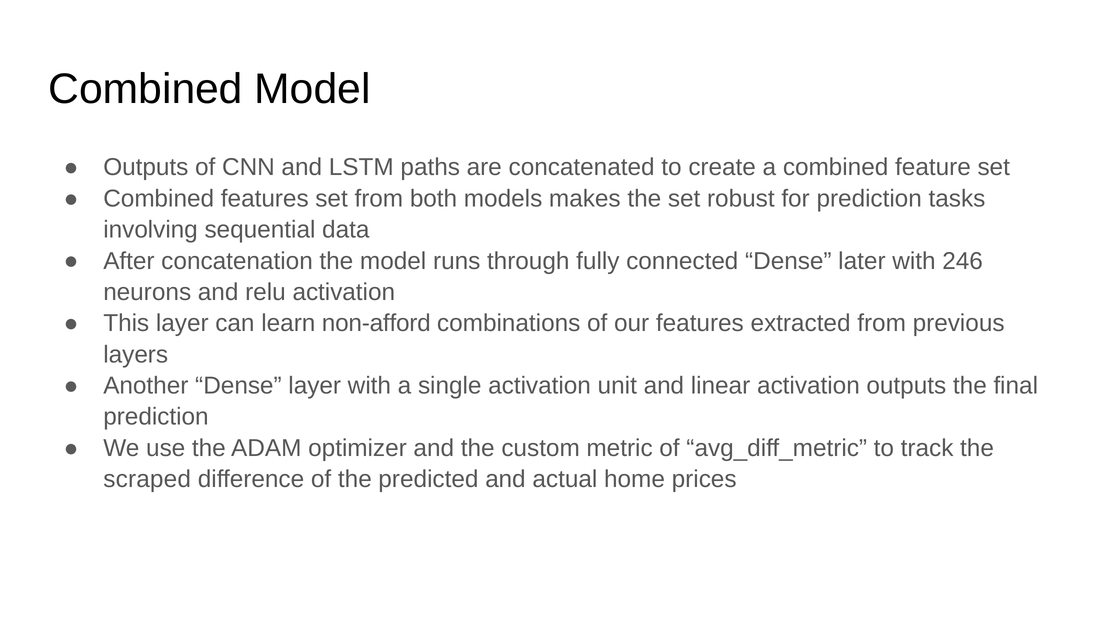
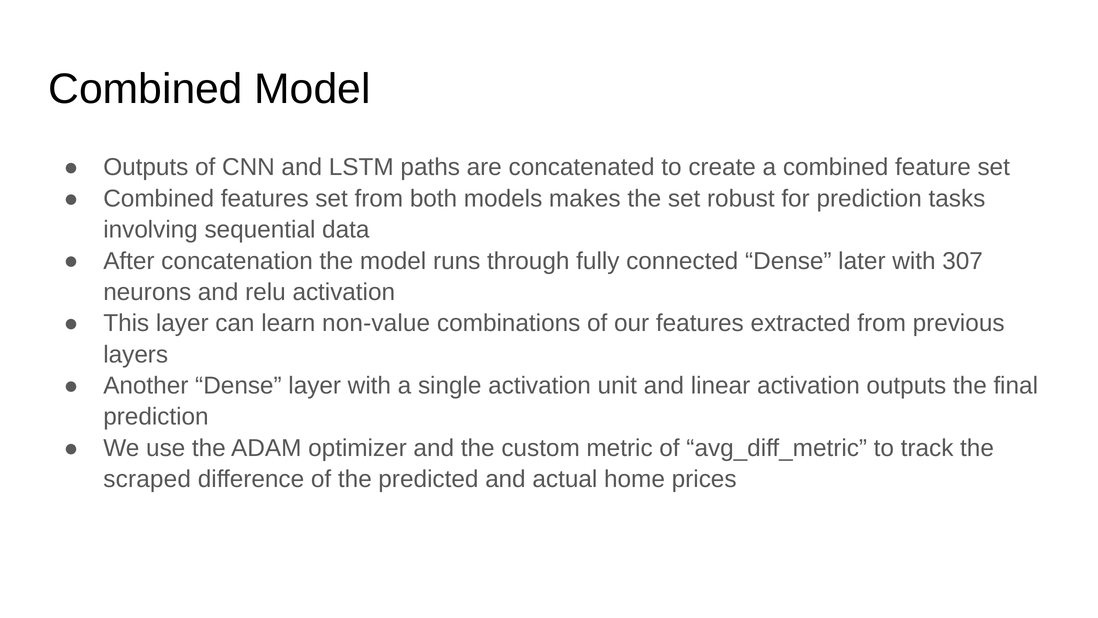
246: 246 -> 307 (963, 261)
non-afford: non-afford -> non-value (376, 323)
